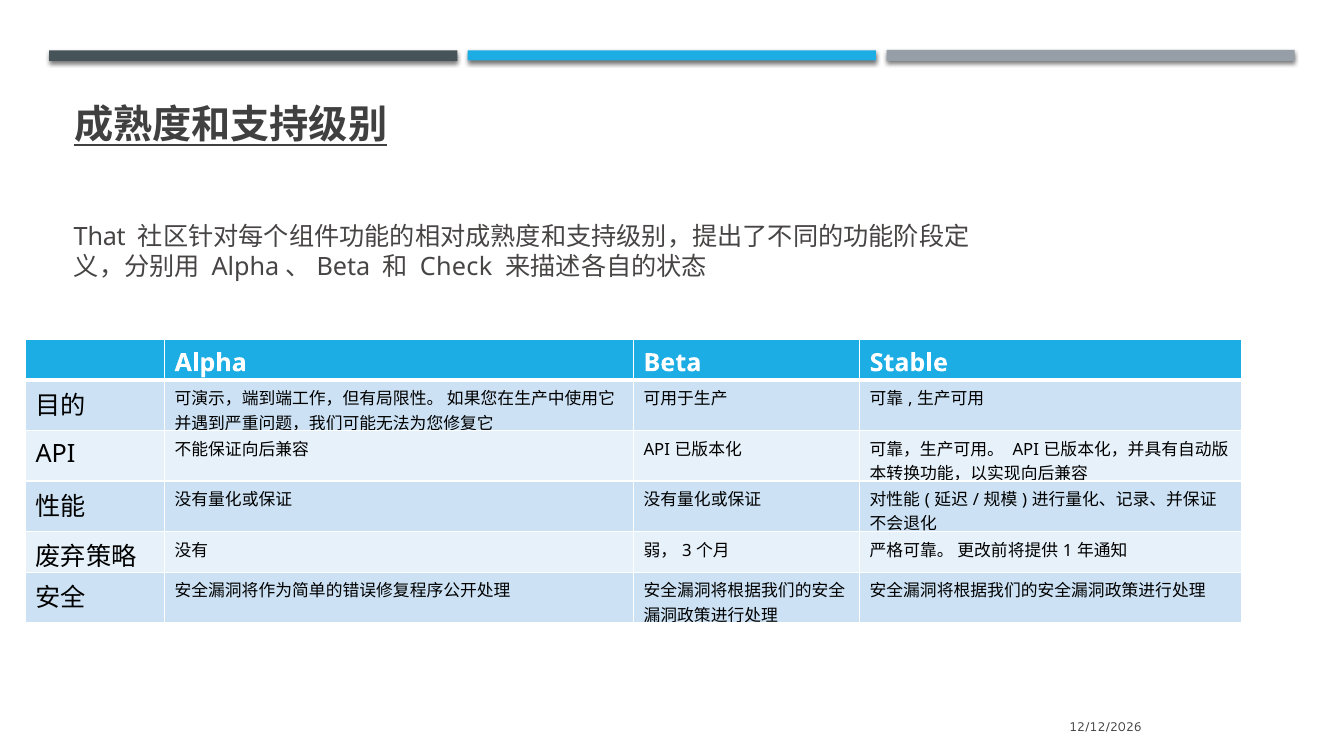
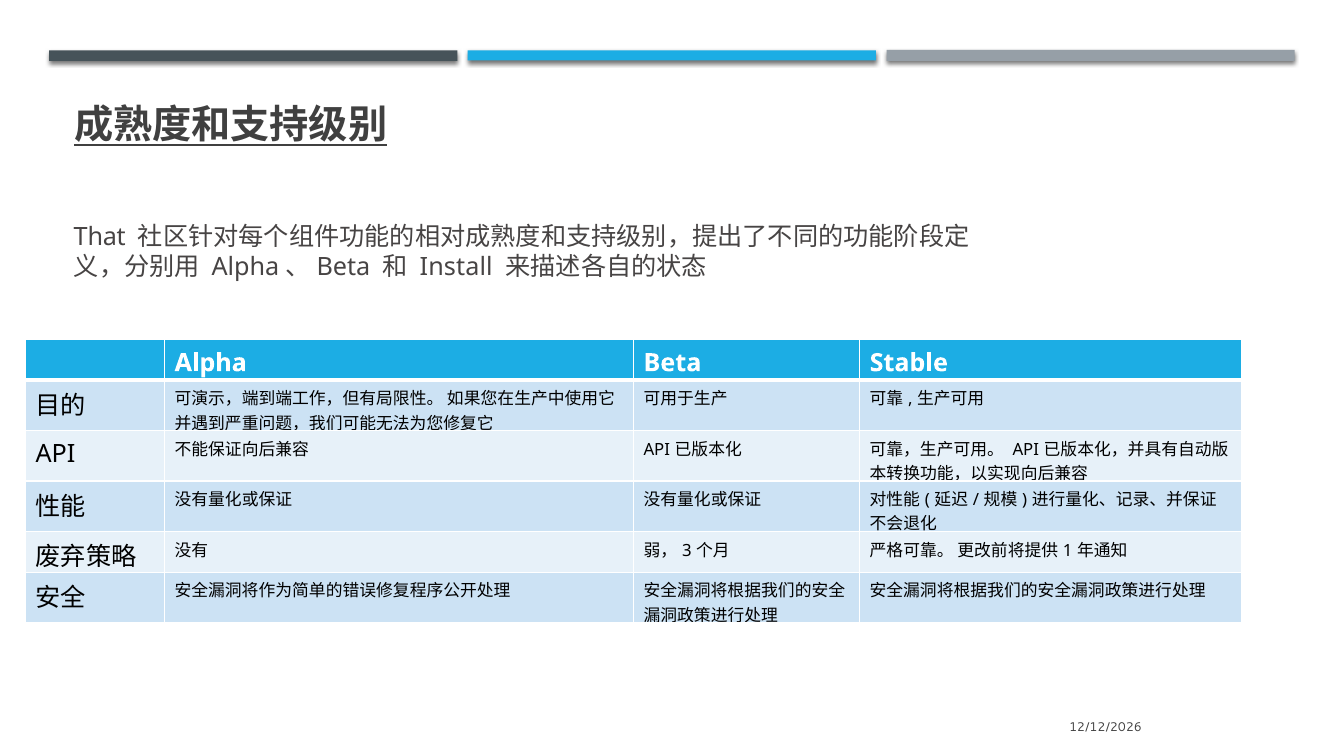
Check: Check -> Install (456, 268)
